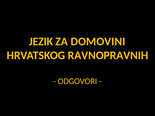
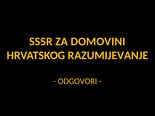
JEZIK: JEZIK -> SSSR (41, 42)
RAVNOPRAVNIH: RAVNOPRAVNIH -> RAZUMIJEVANJE (108, 56)
